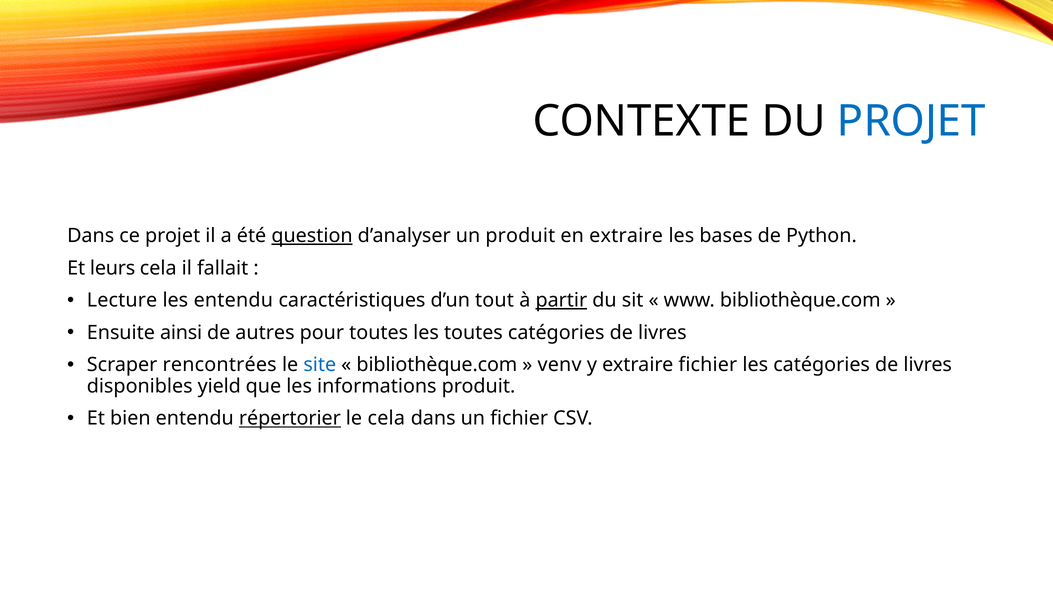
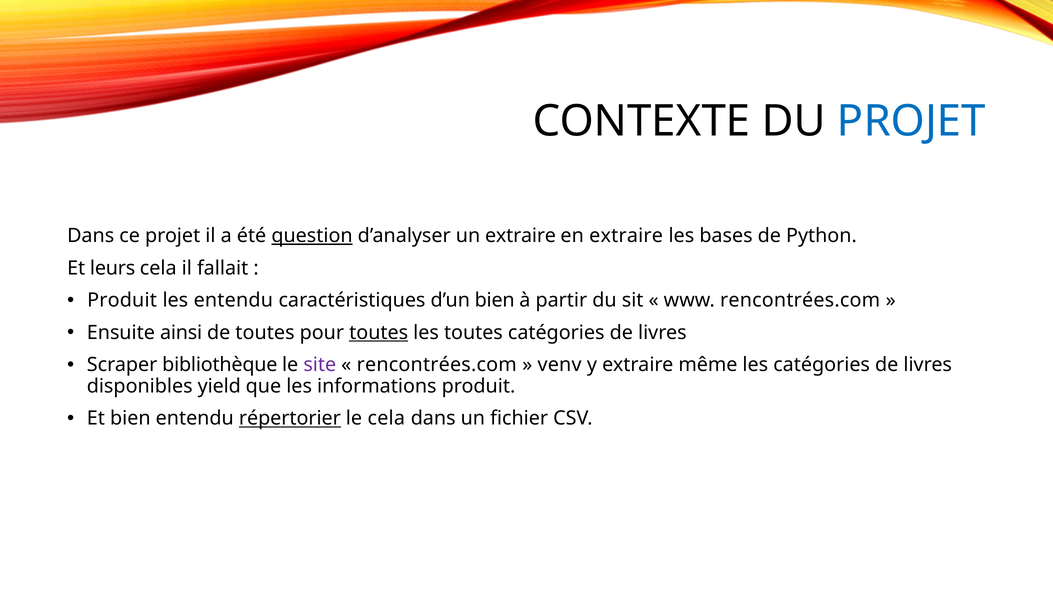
un produit: produit -> extraire (521, 236)
Lecture: Lecture -> Produit (122, 300)
d’un tout: tout -> bien (495, 300)
partir underline: present -> none (561, 300)
www bibliothèque.com: bibliothèque.com -> rencontrées.com (800, 300)
de autres: autres -> toutes (265, 333)
toutes underline: none -> present (379, 333)
rencontrées: rencontrées -> bibliothèque (220, 365)
site colour: blue -> purple (320, 365)
bibliothèque.com: bibliothèque.com -> rencontrées.com (437, 365)
extraire fichier: fichier -> même (708, 365)
